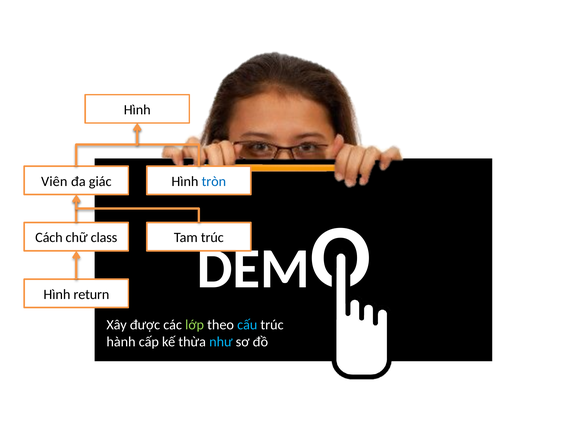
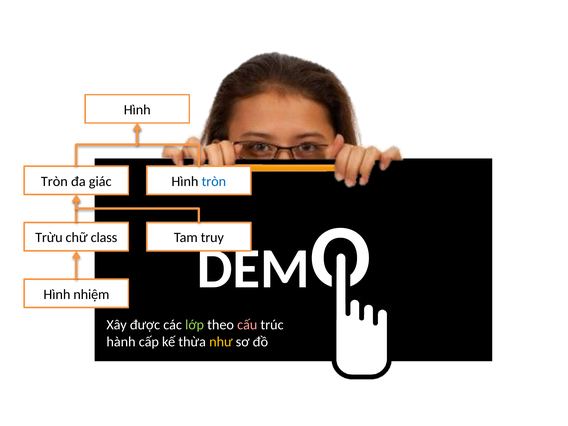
Viên: Viên -> Tròn (54, 181)
Cách: Cách -> Trừu (49, 238)
Tam trúc: trúc -> truy (212, 238)
return: return -> nhiệm (91, 294)
cấu colour: light blue -> pink (247, 325)
như colour: light blue -> yellow (221, 342)
